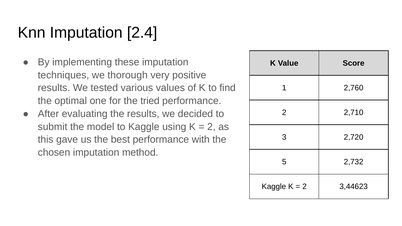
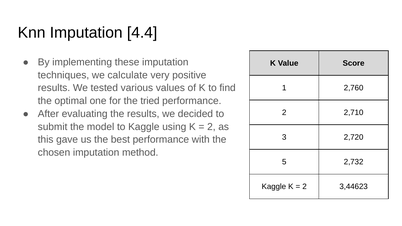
2.4: 2.4 -> 4.4 (142, 33)
thorough: thorough -> calculate (128, 75)
